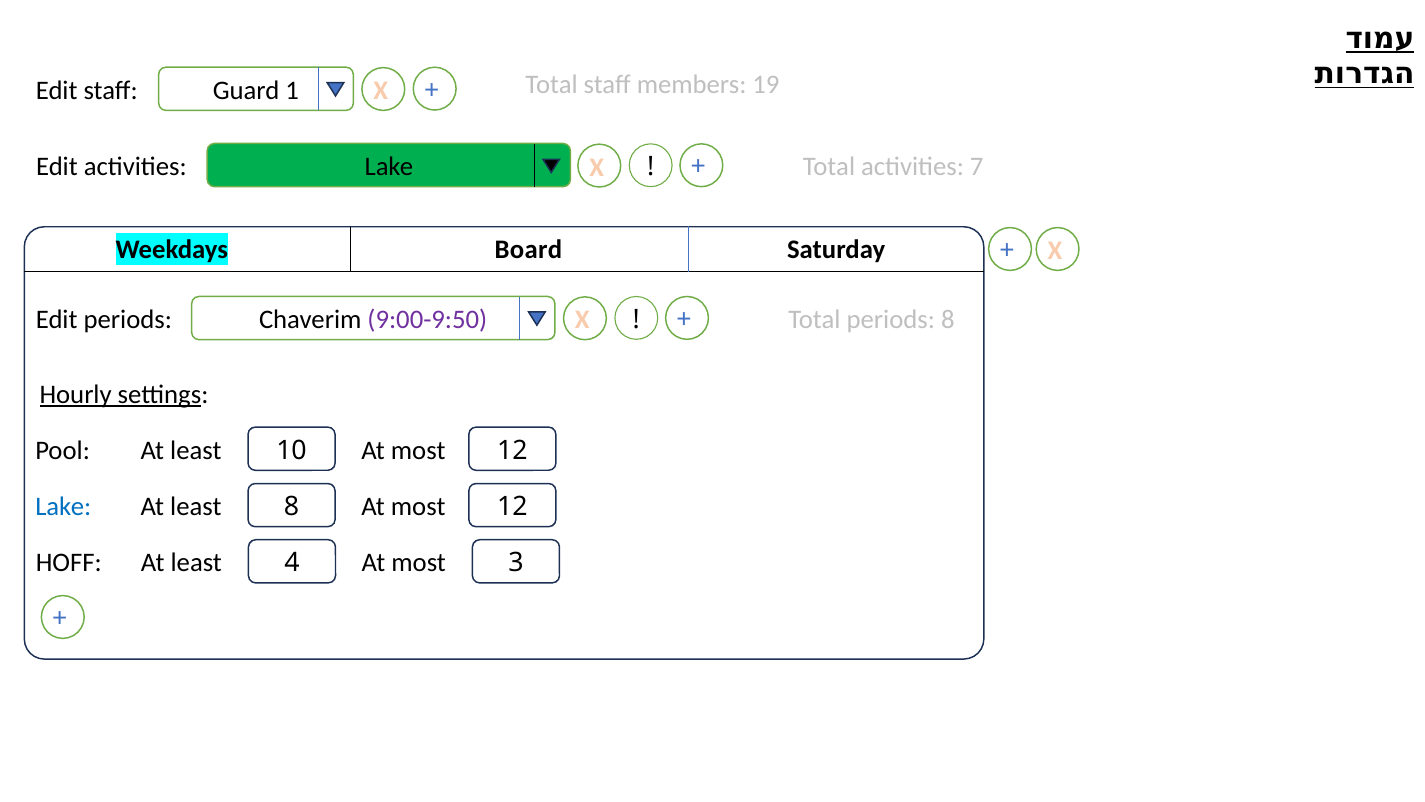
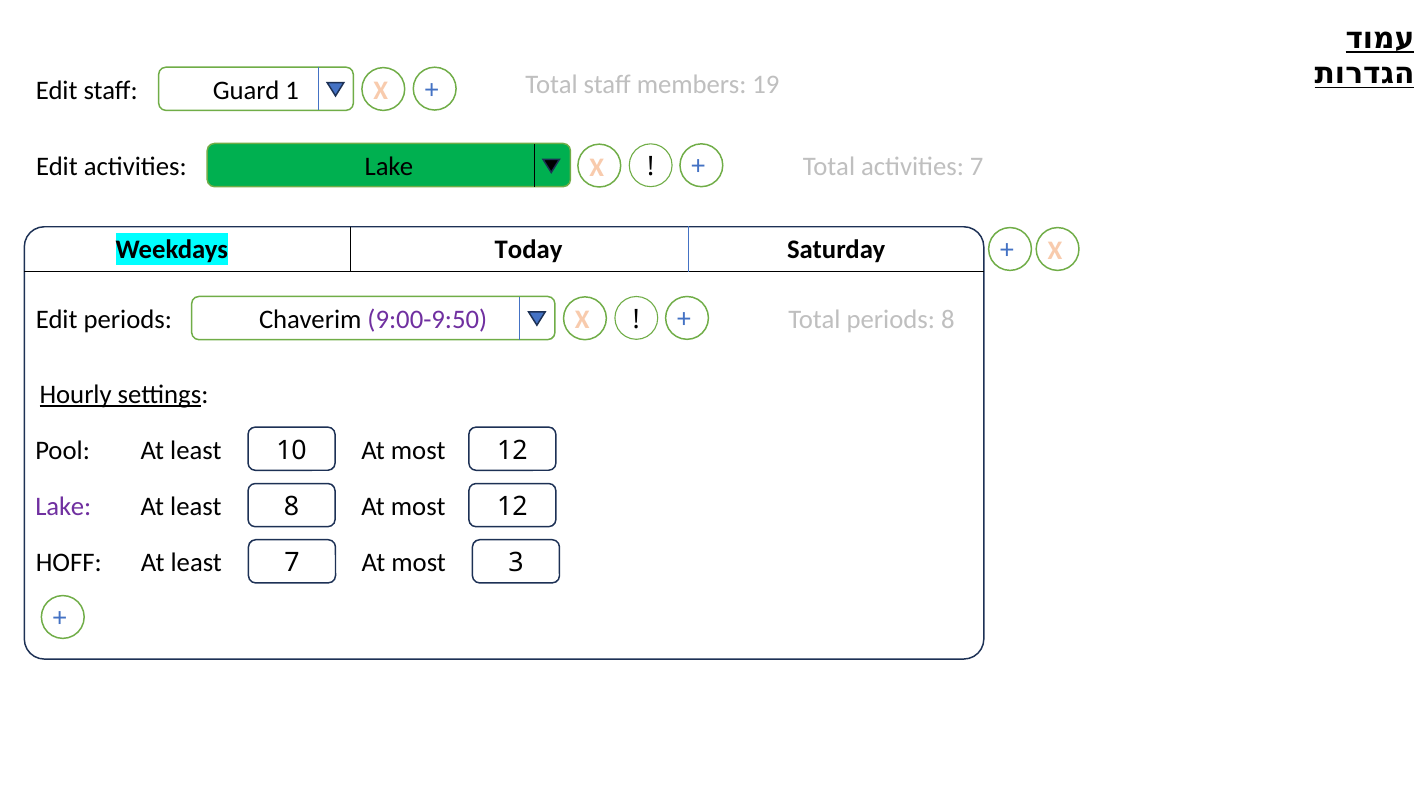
Board: Board -> Today (529, 249)
Lake colour: blue -> purple (63, 506)
HOFF 4: 4 -> 7 (292, 563)
